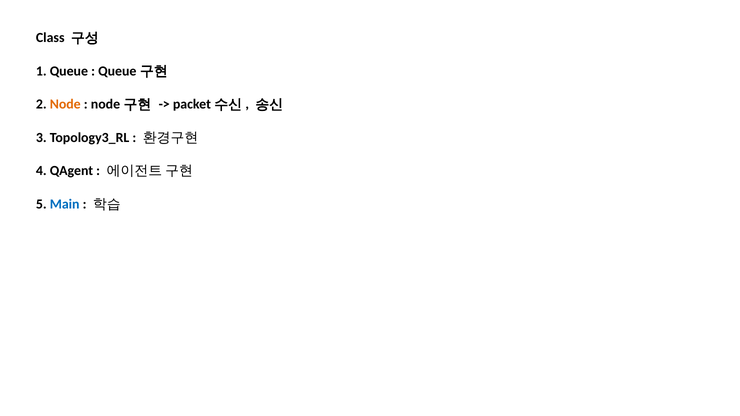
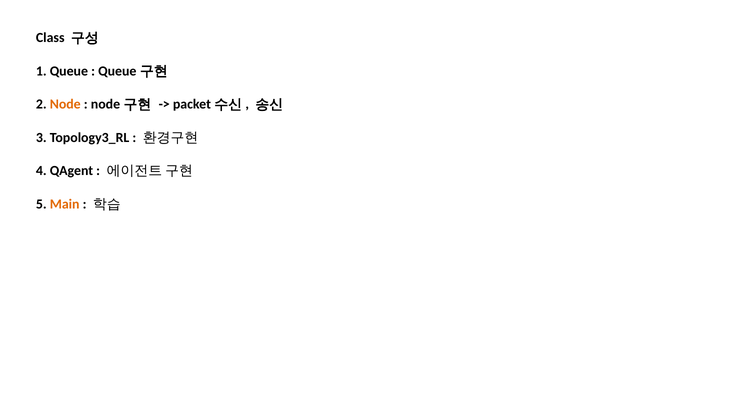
Main colour: blue -> orange (65, 204)
